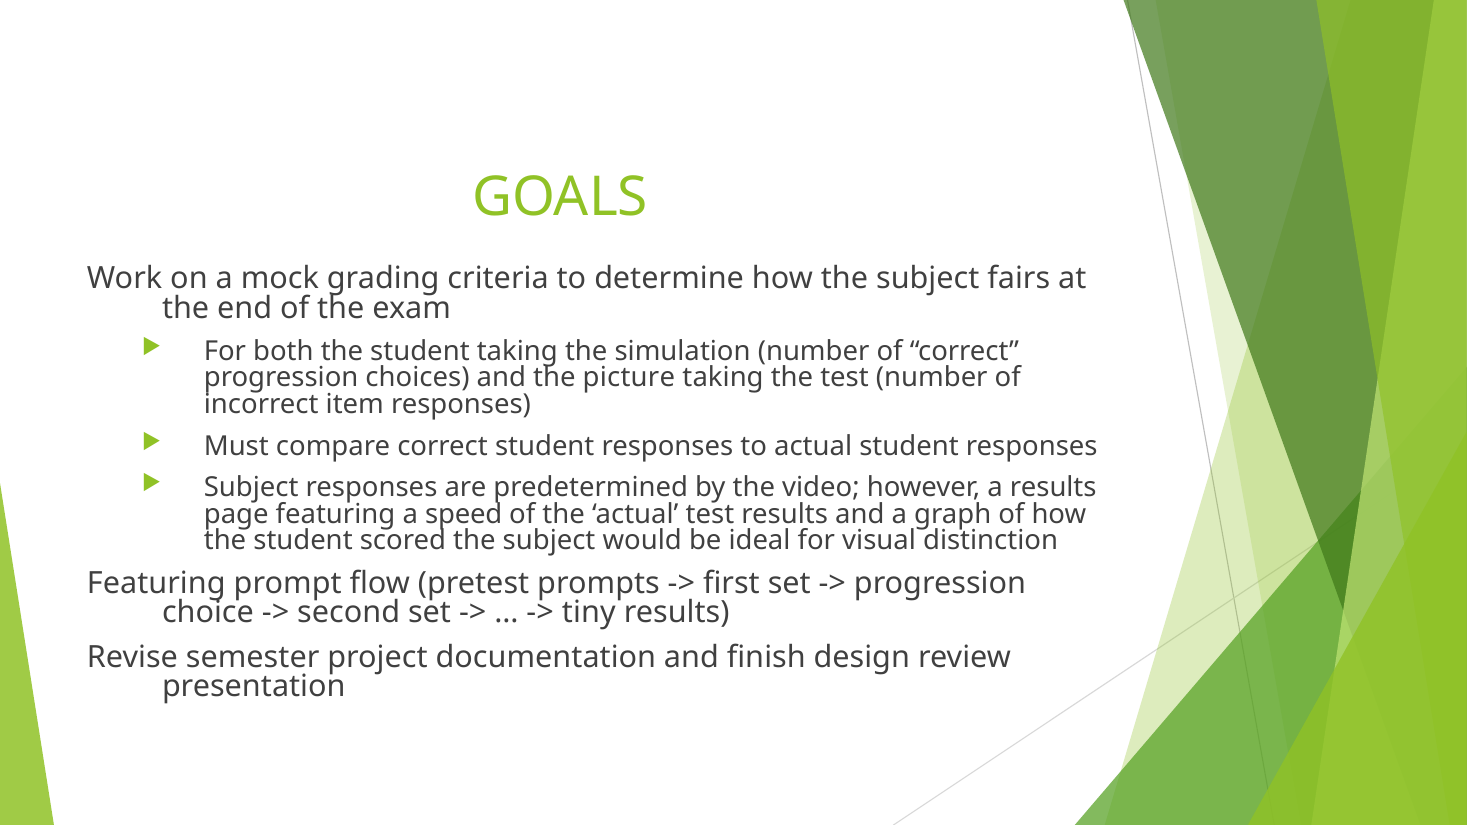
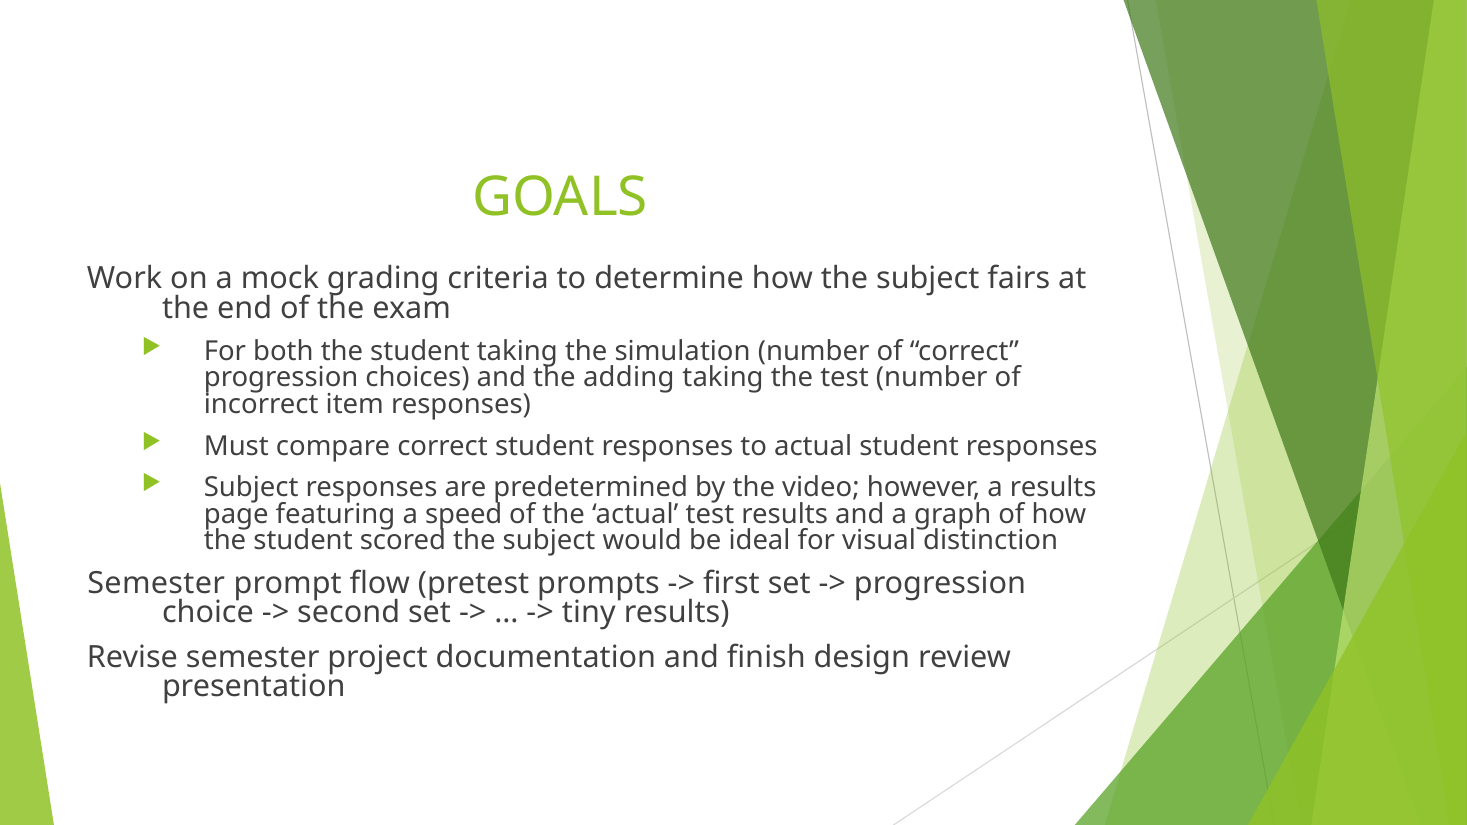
picture: picture -> adding (629, 378)
Featuring: Featuring -> Semester (156, 584)
